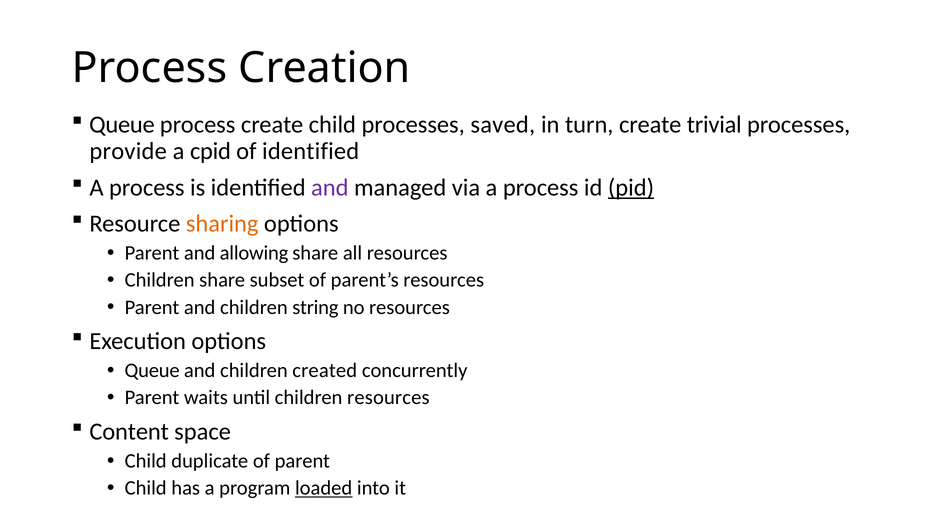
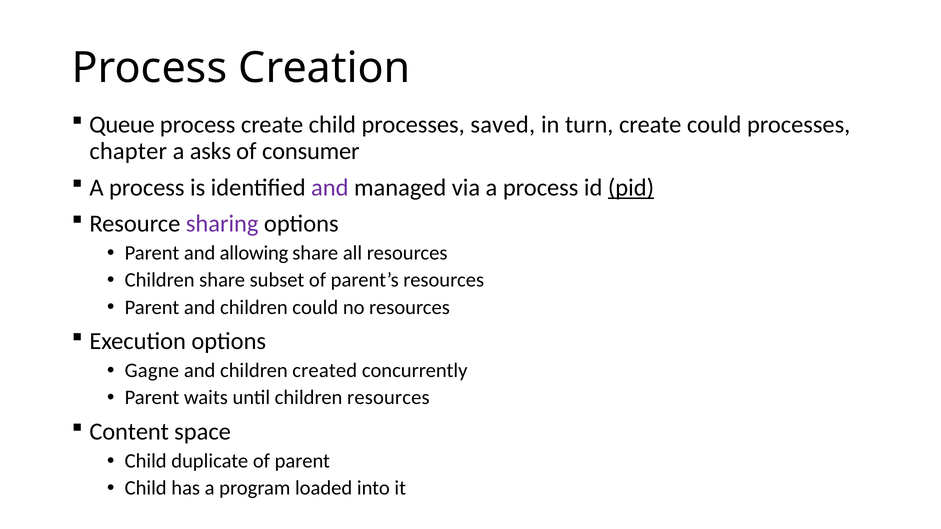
create trivial: trivial -> could (714, 125)
provide: provide -> chapter (128, 151)
cpid: cpid -> asks (210, 151)
of identified: identified -> consumer (311, 151)
sharing colour: orange -> purple (222, 224)
children string: string -> could (315, 307)
Queue: Queue -> Gagne (152, 371)
loaded underline: present -> none (324, 488)
